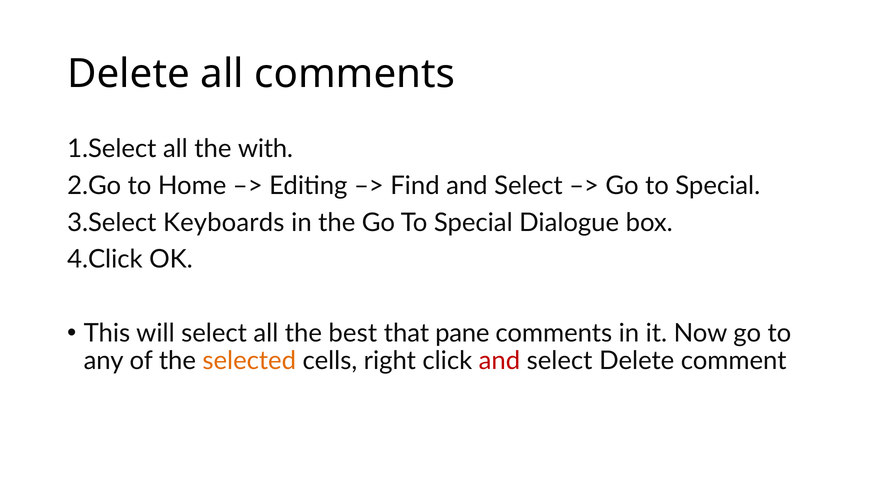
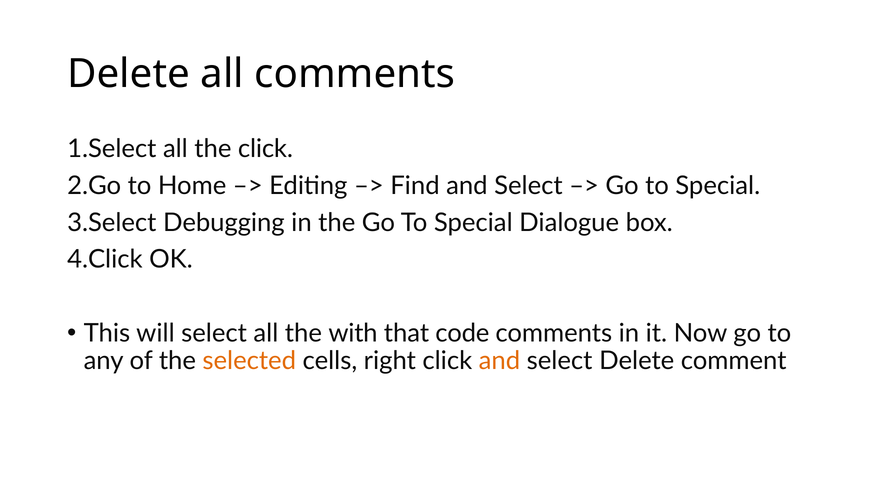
the with: with -> click (265, 149)
Keyboards: Keyboards -> Debugging (224, 223)
best: best -> with (353, 334)
pane: pane -> code (462, 334)
and colour: red -> orange (499, 361)
